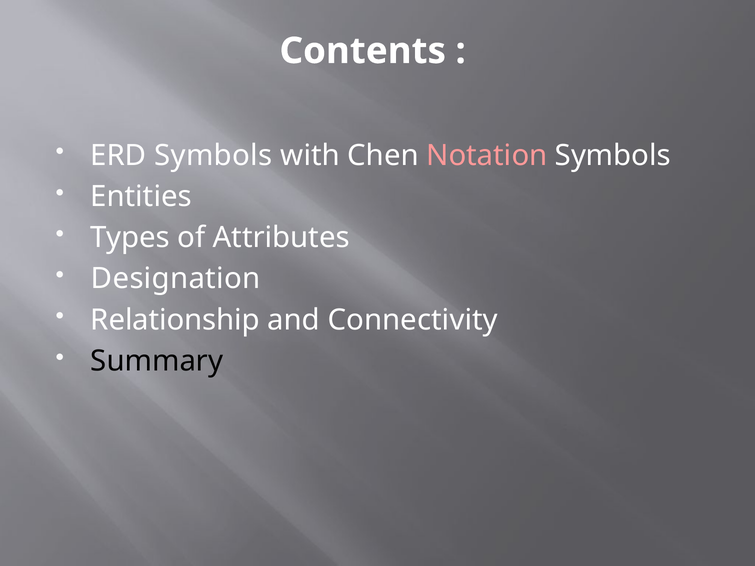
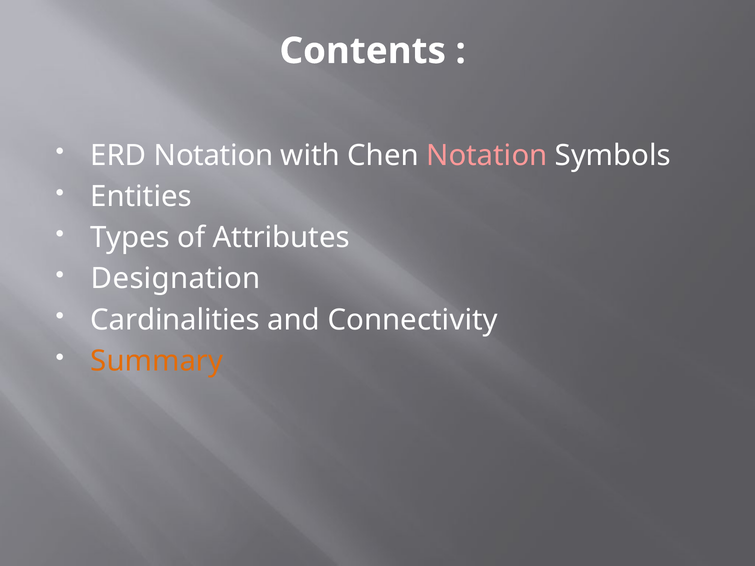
ERD Symbols: Symbols -> Notation (214, 156)
Relationship: Relationship -> Cardinalities (175, 320)
Summary colour: black -> orange (157, 361)
